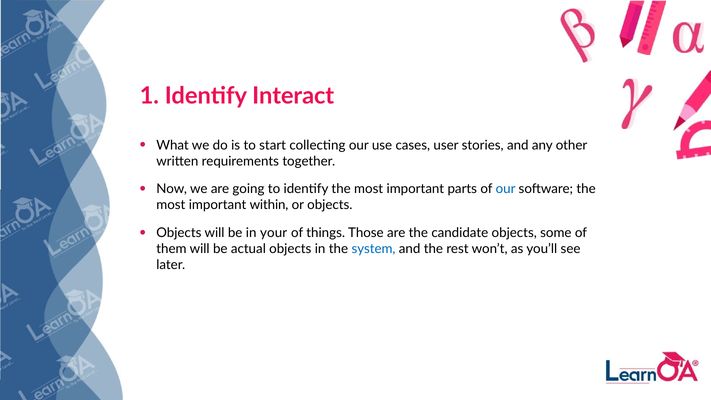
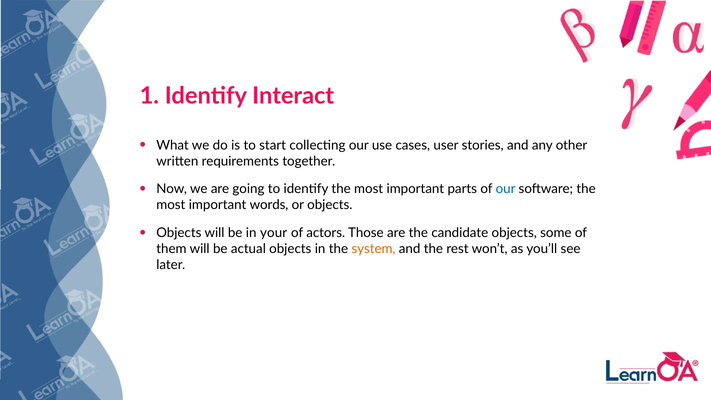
within: within -> words (269, 205)
things: things -> actors (326, 233)
system colour: blue -> orange (373, 249)
